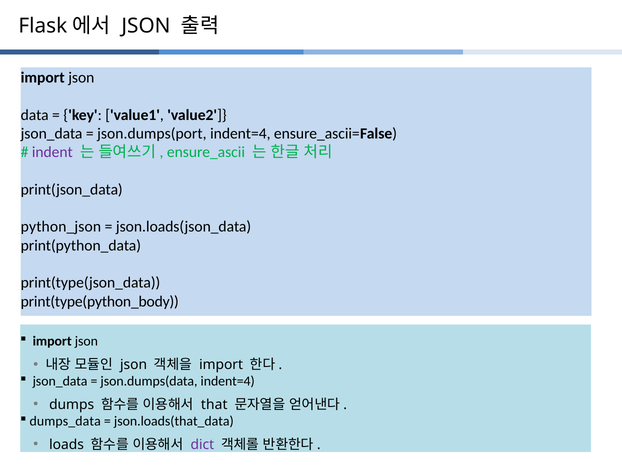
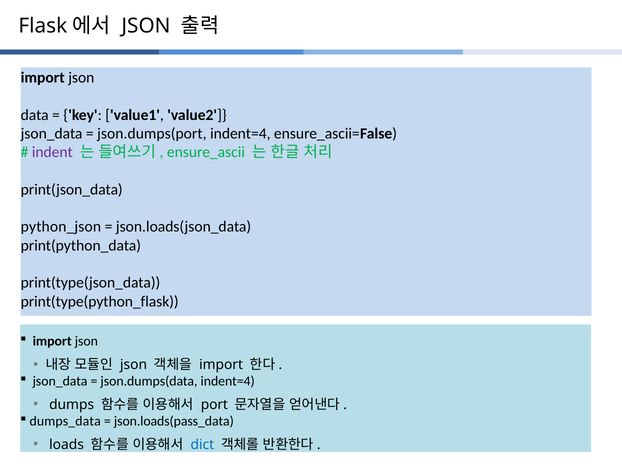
print(type(python_body: print(type(python_body -> print(type(python_flask (100, 302)
that: that -> port (214, 405)
json.loads(that_data: json.loads(that_data -> json.loads(pass_data (174, 422)
dict colour: purple -> blue (202, 445)
